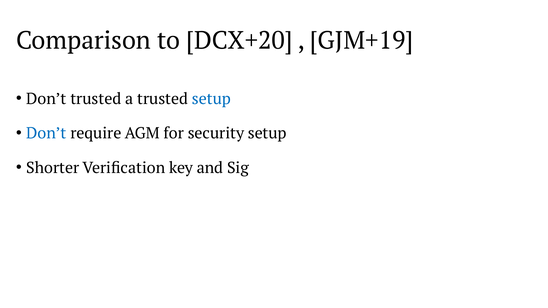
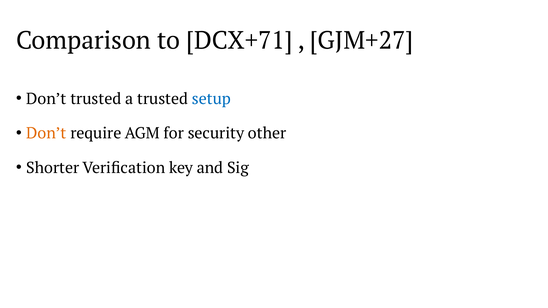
DCX+20: DCX+20 -> DCX+71 (239, 41)
GJM+19: GJM+19 -> GJM+27 (362, 41)
Don’t colour: blue -> orange (46, 133)
security setup: setup -> other (267, 133)
